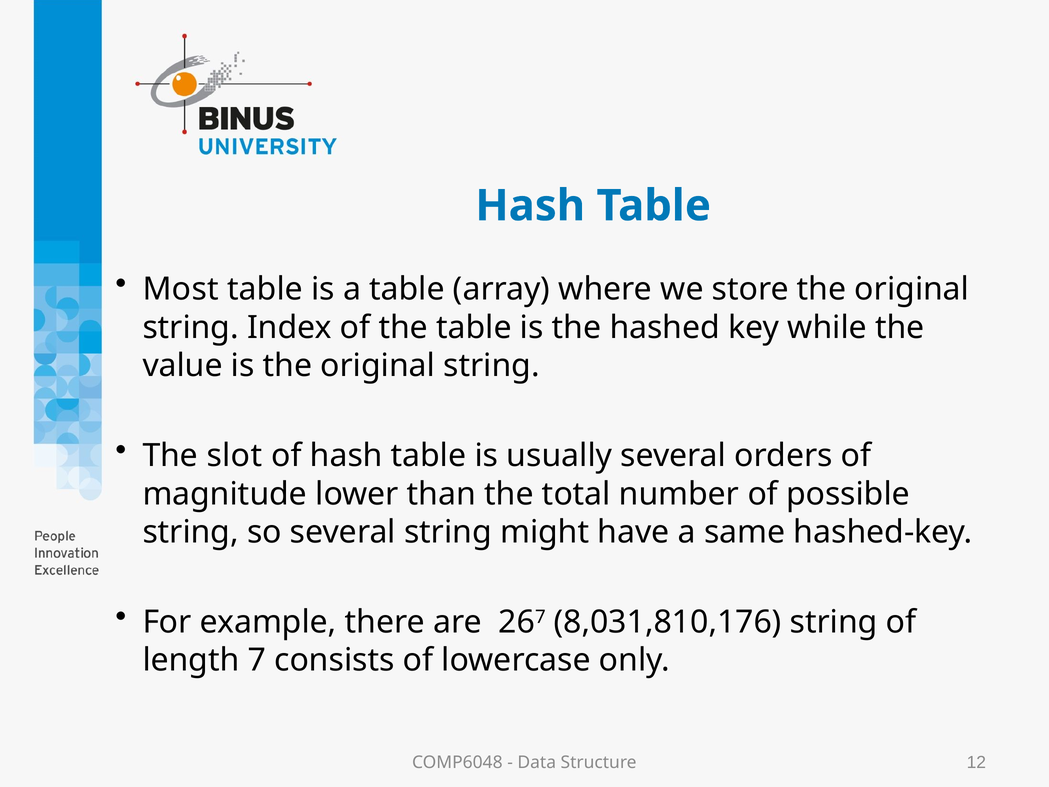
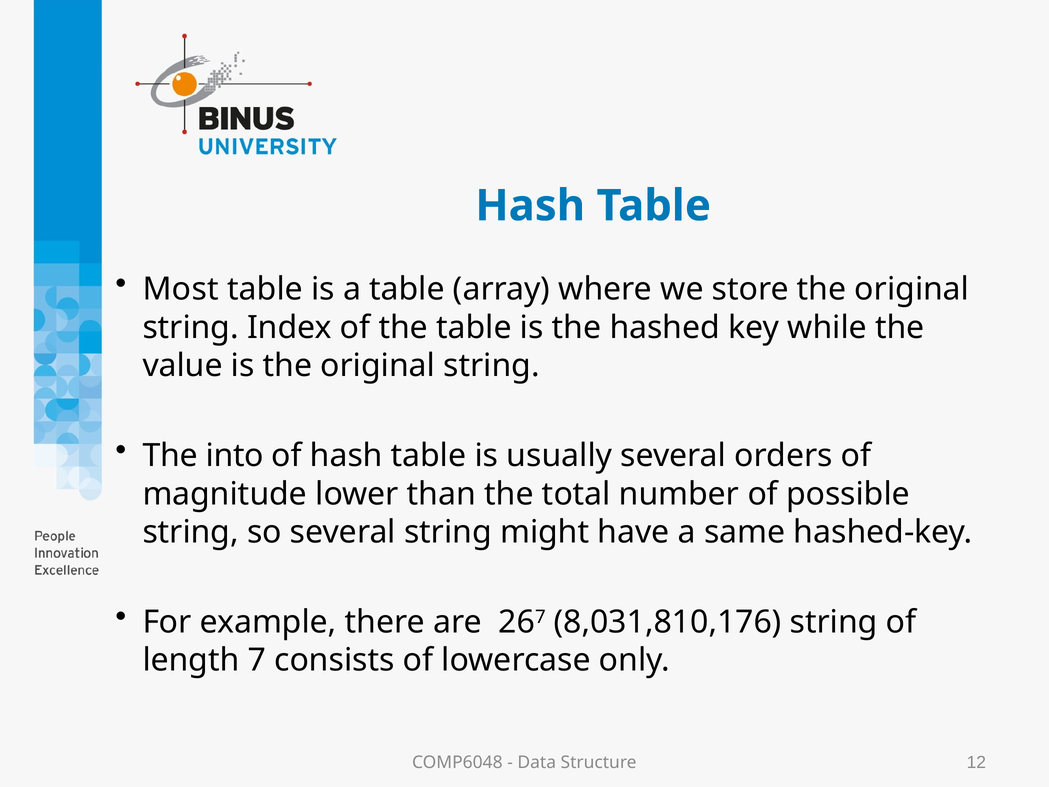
slot: slot -> into (235, 455)
